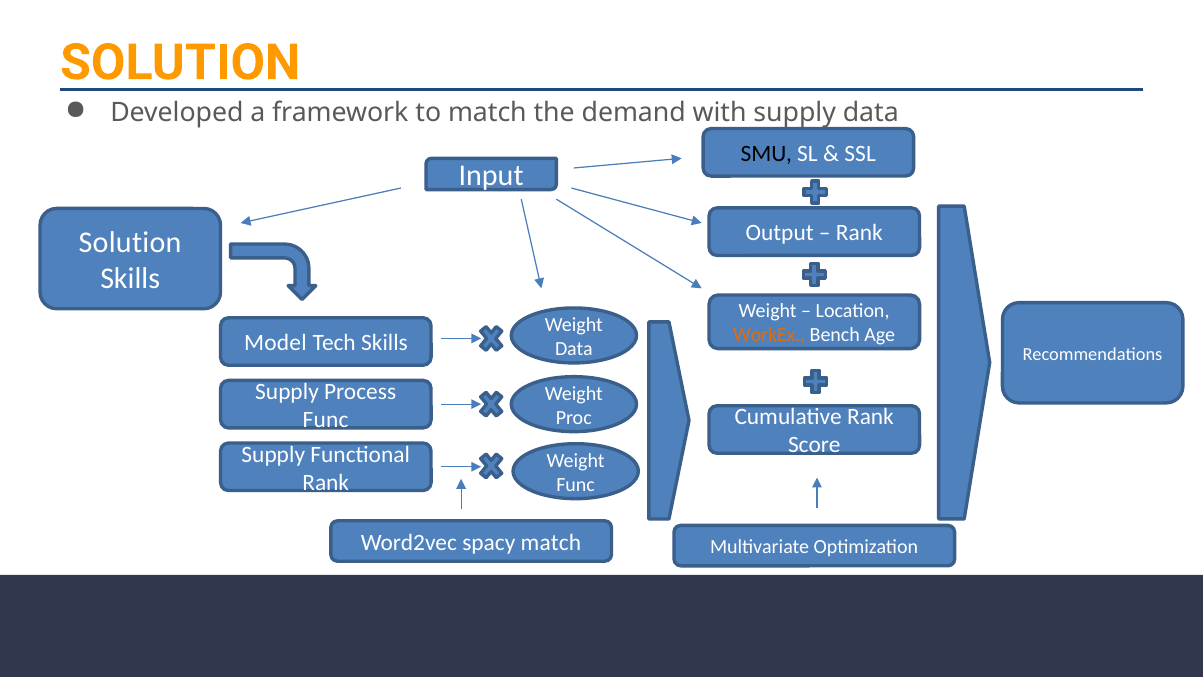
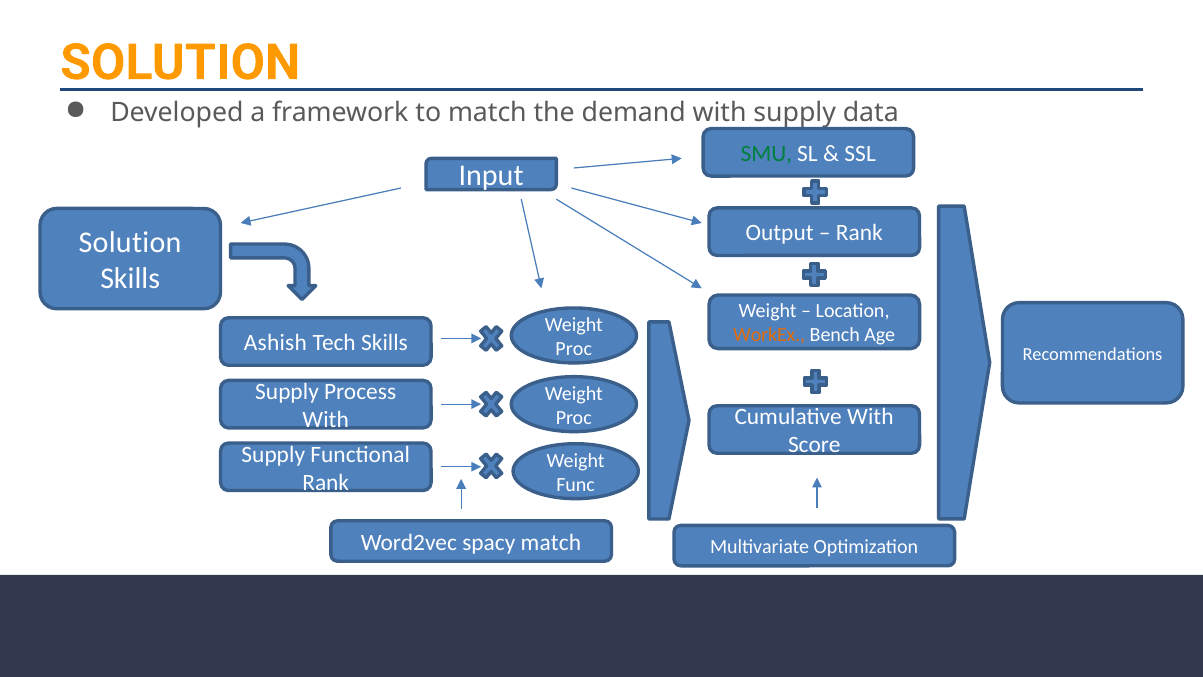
SMU colour: black -> green (766, 154)
Model: Model -> Ashish (275, 343)
Data: Data -> Proc (574, 349)
Cumulative Rank: Rank -> With (870, 417)
Func: Func -> With (326, 420)
